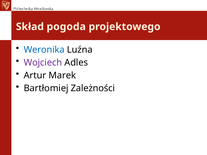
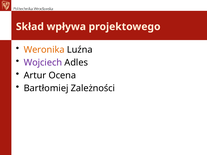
pogoda: pogoda -> wpływa (66, 27)
Weronika colour: blue -> orange (44, 50)
Marek: Marek -> Ocena (62, 76)
